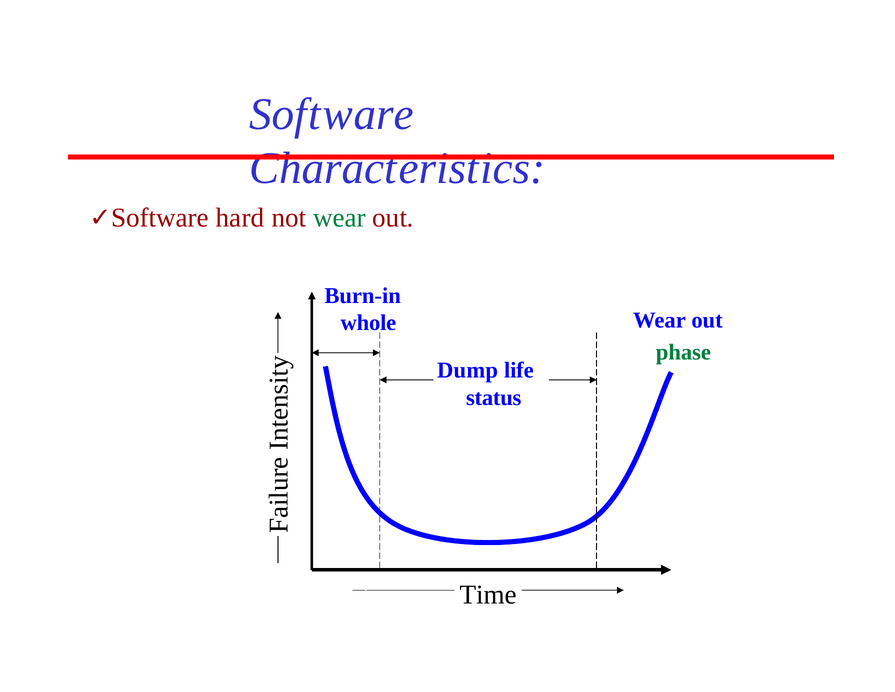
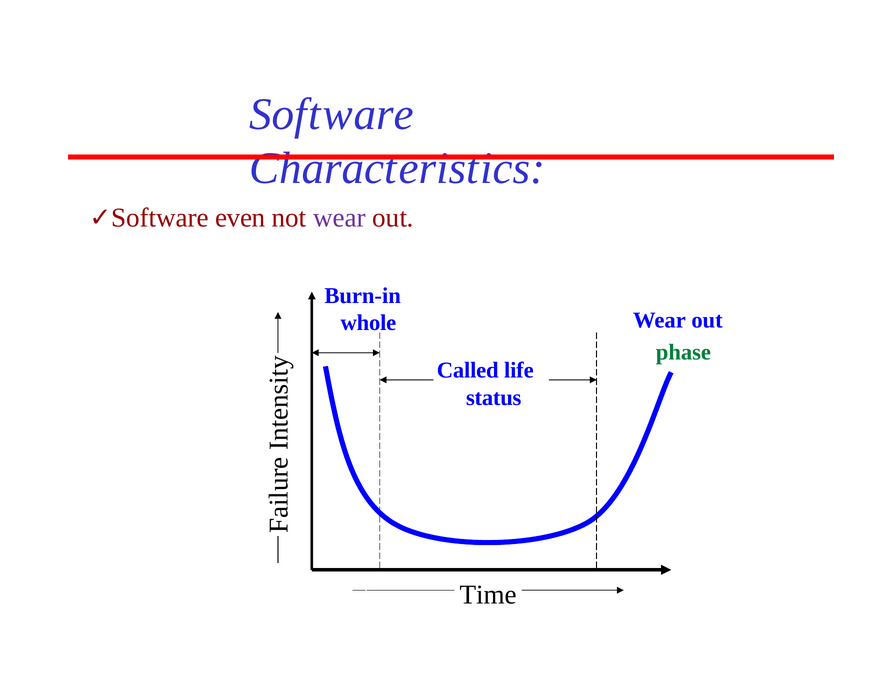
hard: hard -> even (240, 218)
wear colour: green -> purple (339, 218)
Dump: Dump -> Called (468, 370)
